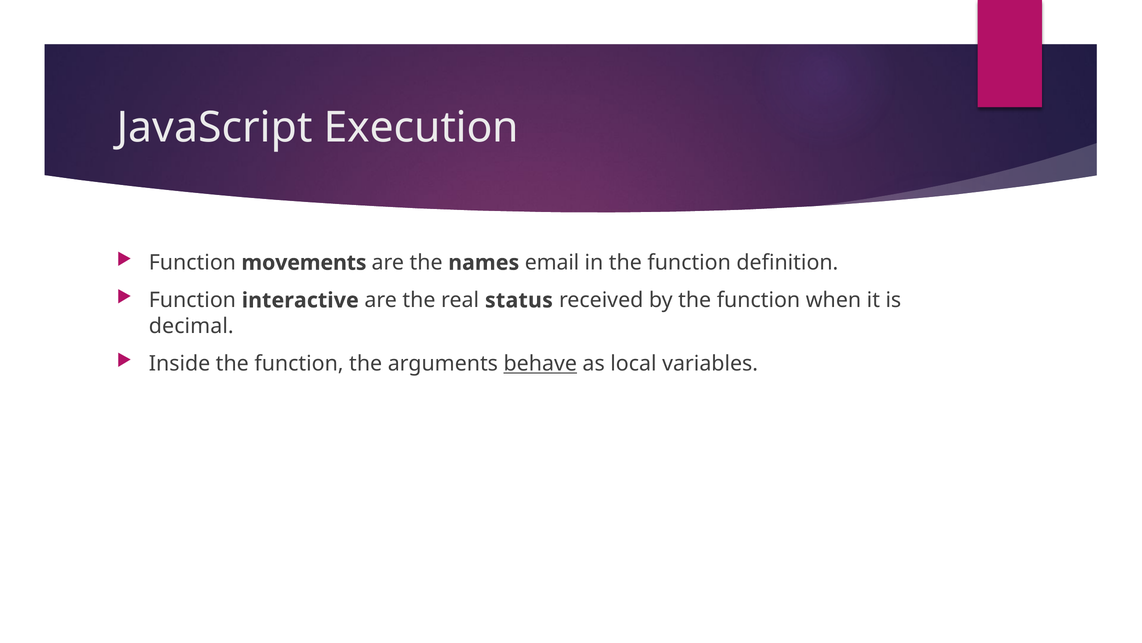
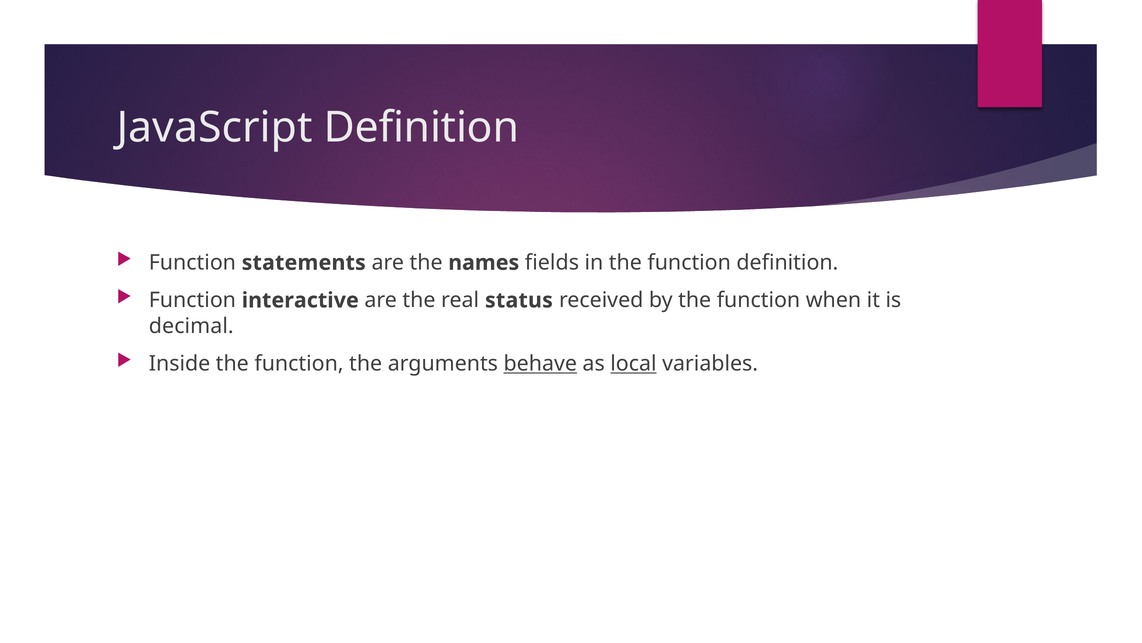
JavaScript Execution: Execution -> Definition (421, 127)
movements: movements -> statements (304, 262)
email: email -> fields (552, 262)
local underline: none -> present (633, 363)
